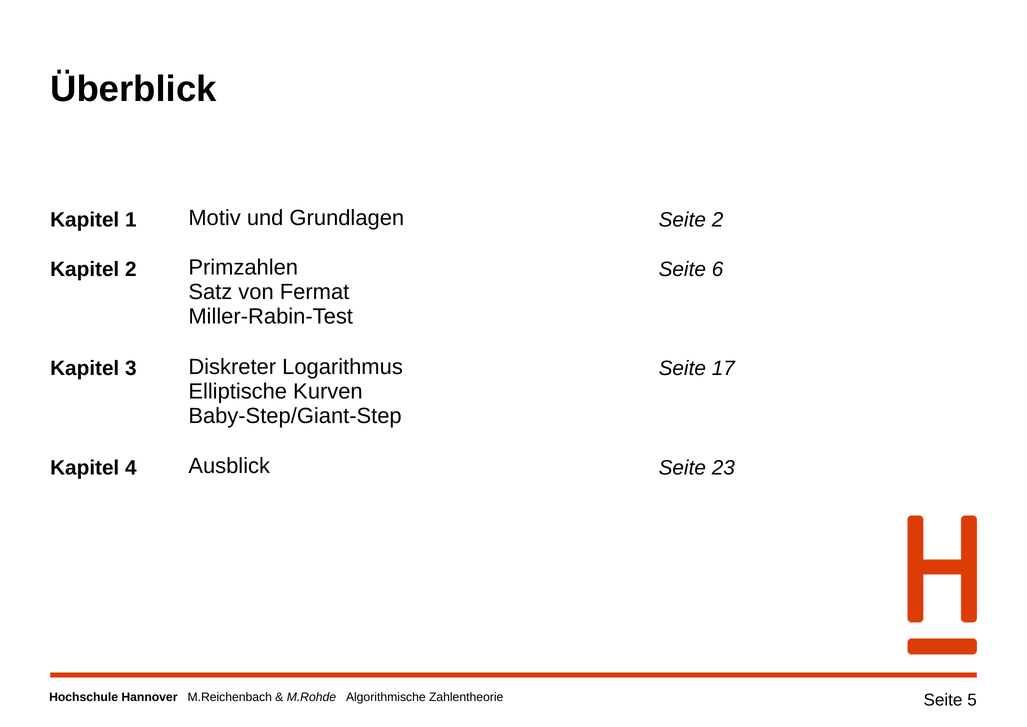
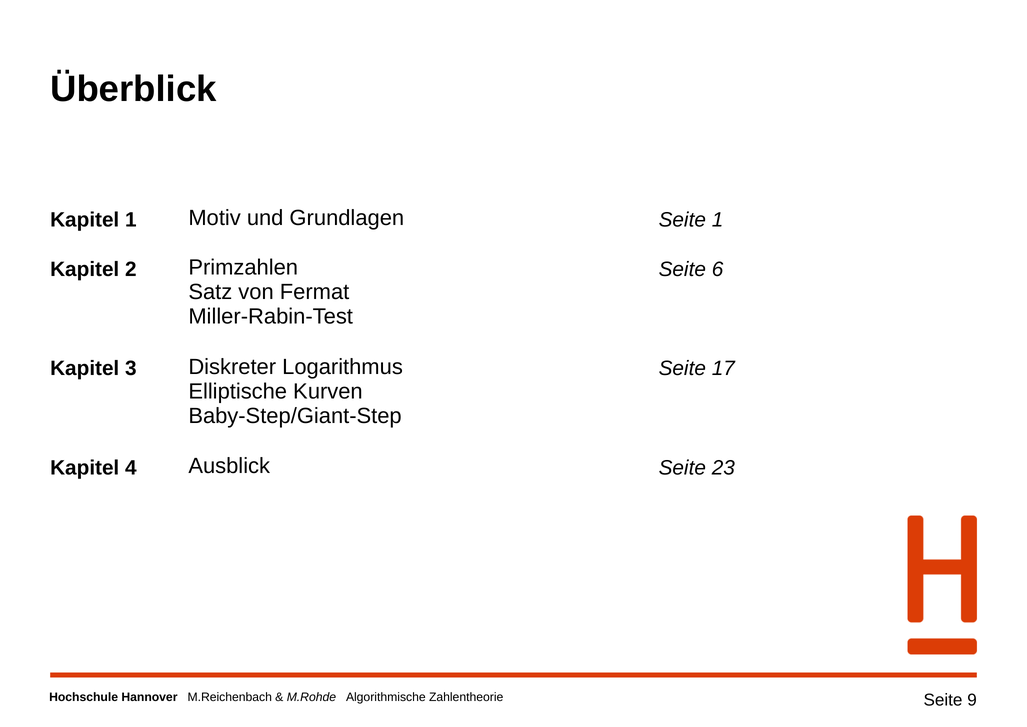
Seite 2: 2 -> 1 (718, 220)
5: 5 -> 9 (972, 700)
